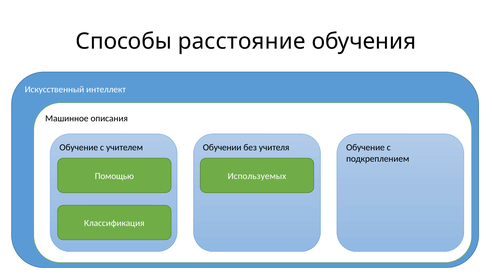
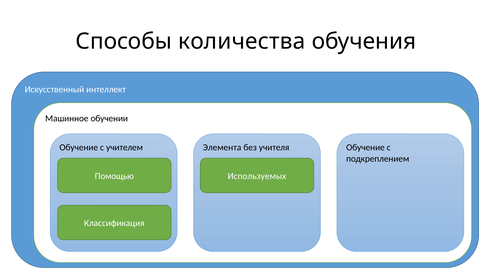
расстояние: расстояние -> количества (242, 41)
описания: описания -> обучении (109, 118)
Обучении: Обучении -> Элемента (222, 147)
